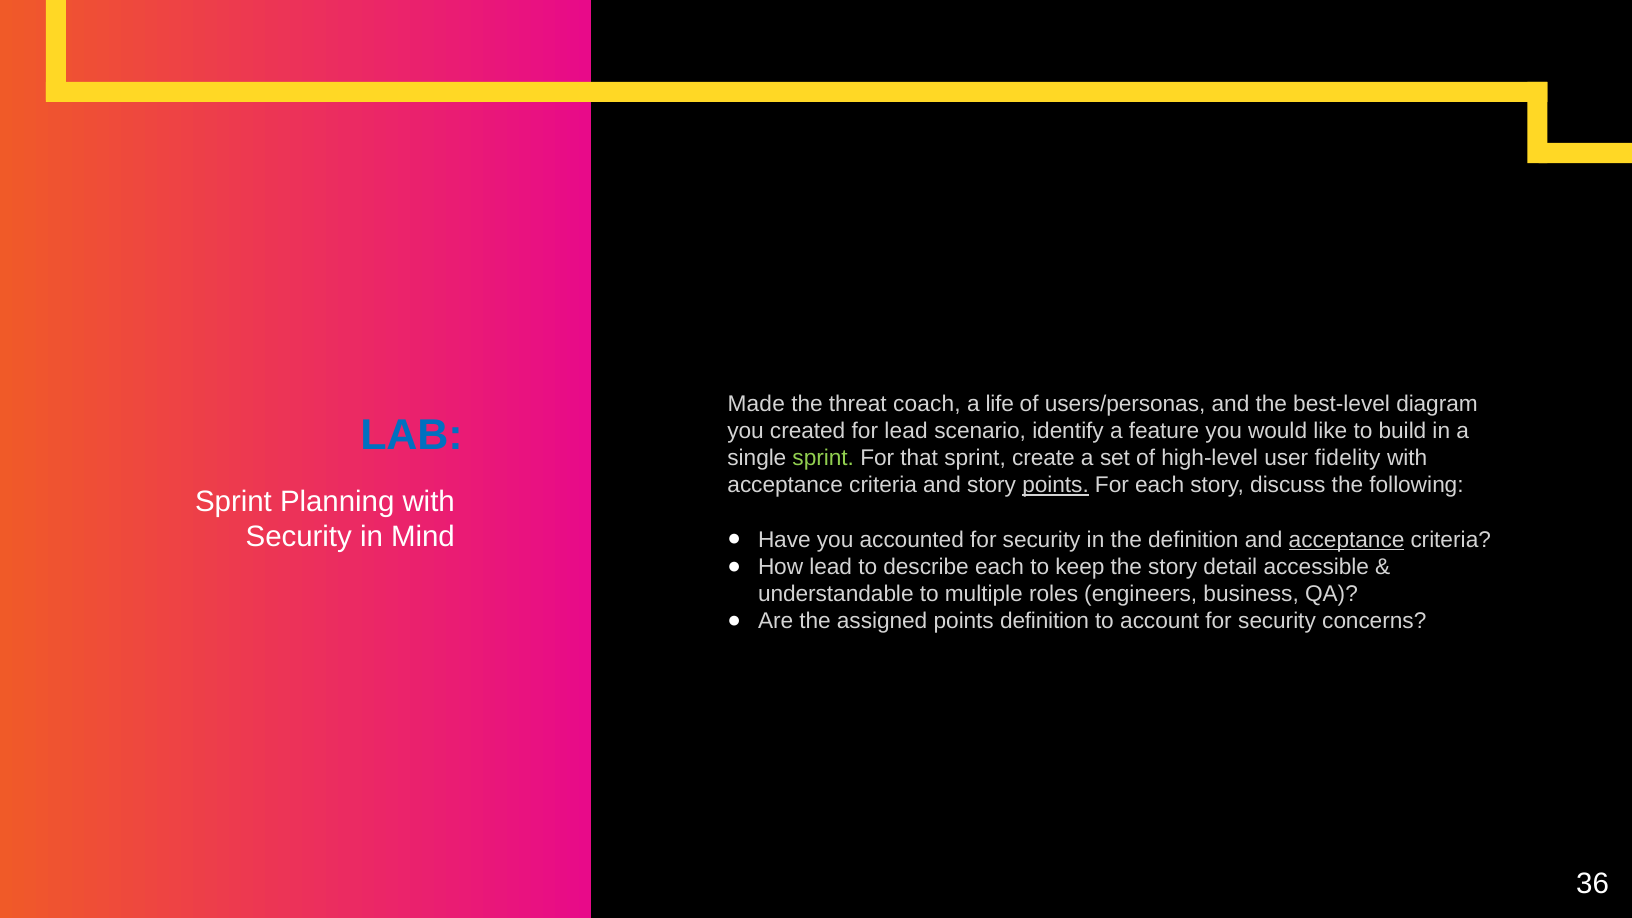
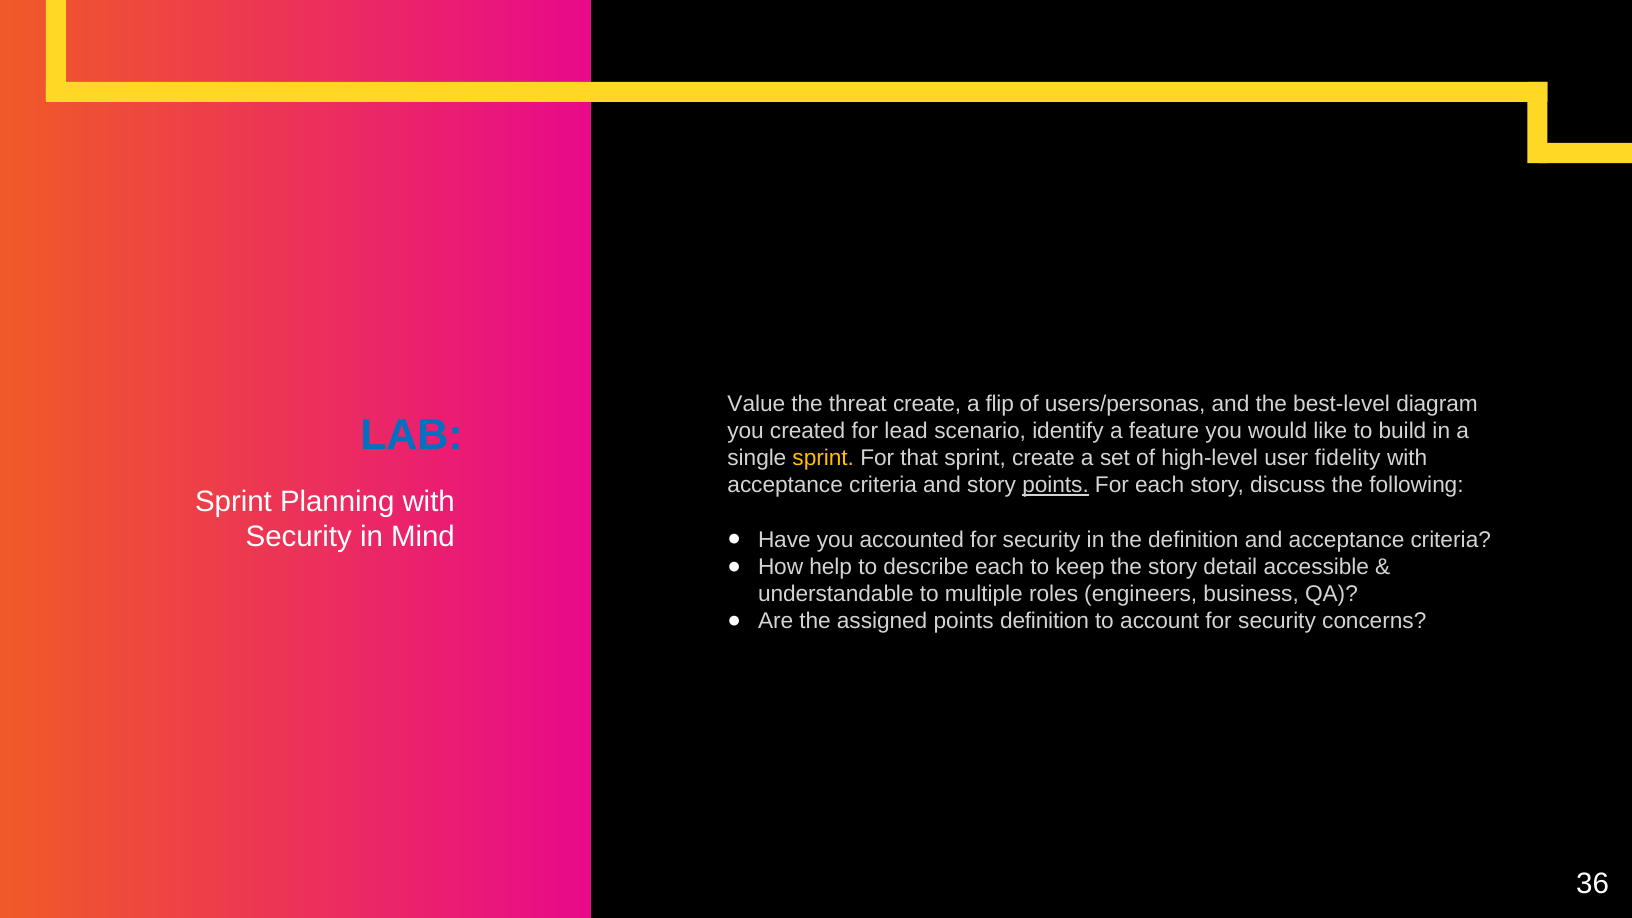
Made: Made -> Value (756, 404)
threat coach: coach -> create (927, 404)
life: life -> flip (1000, 404)
sprint colour: light green -> yellow (823, 458)
acceptance underline: present -> none (1347, 540)
How lead: lead -> help (831, 567)
